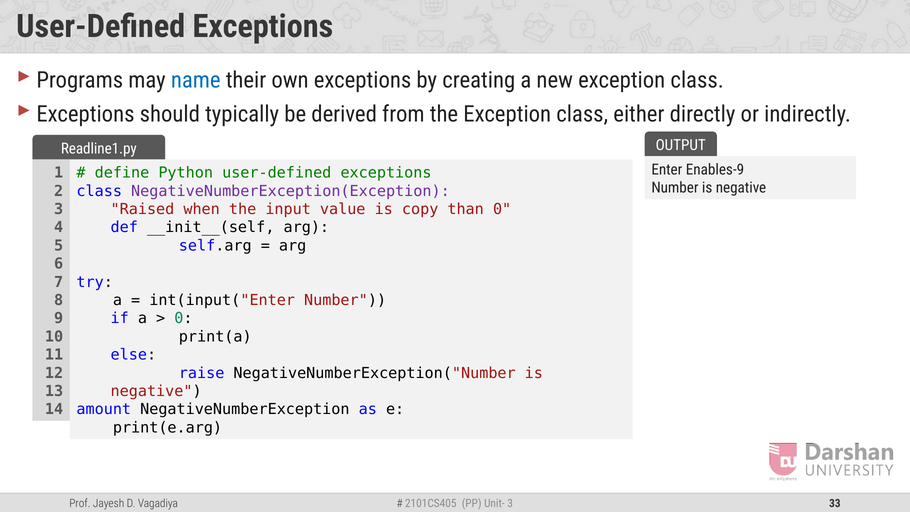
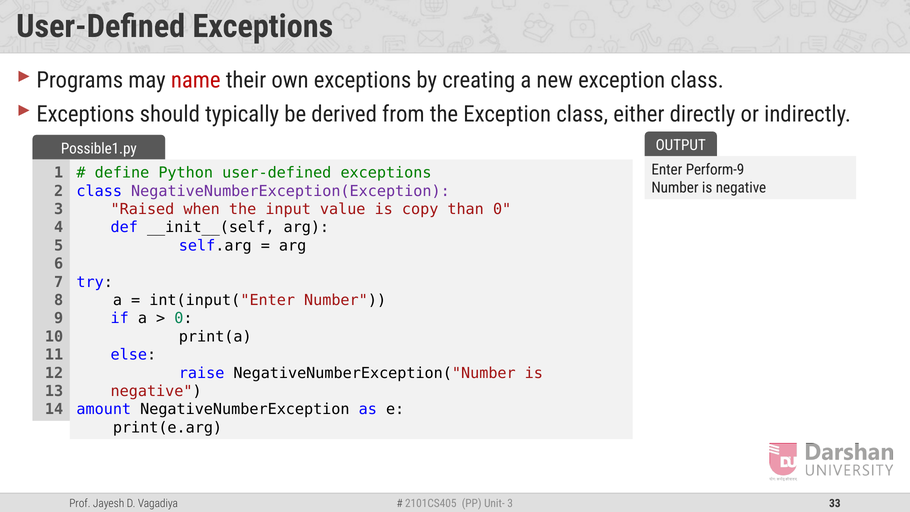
name colour: blue -> red (196, 80)
Readline1.py: Readline1.py -> Possible1.py (99, 149)
Enables-9: Enables-9 -> Perform-9 (715, 170)
